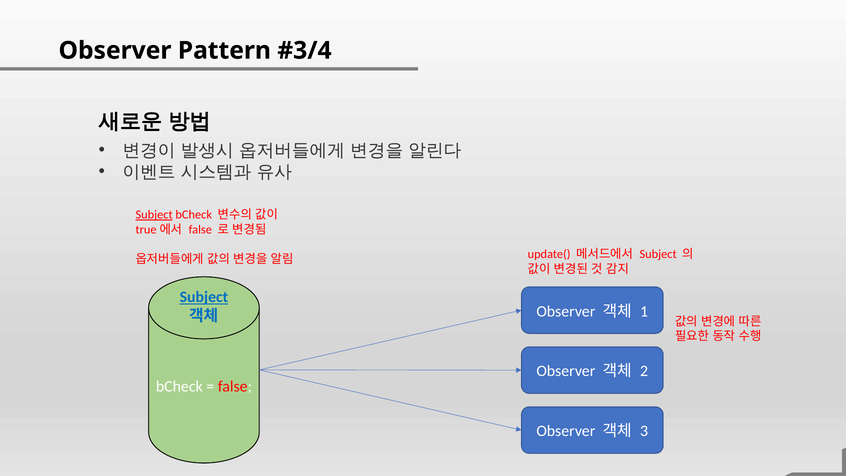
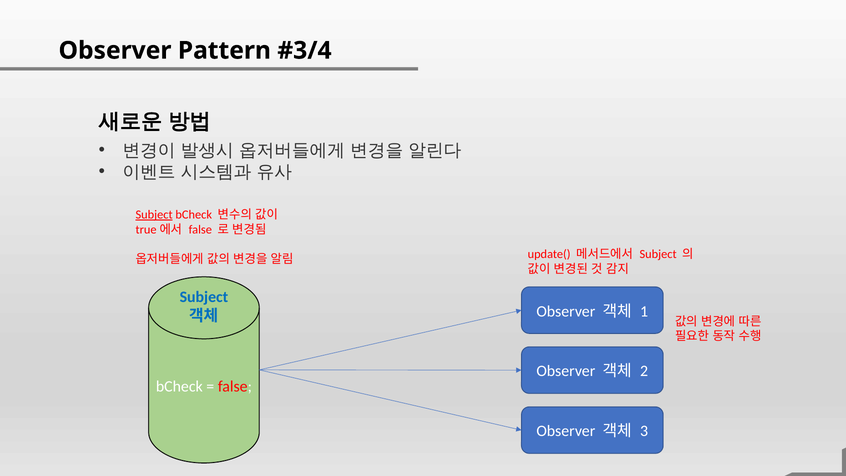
Subject underline: present -> none (204, 297)
